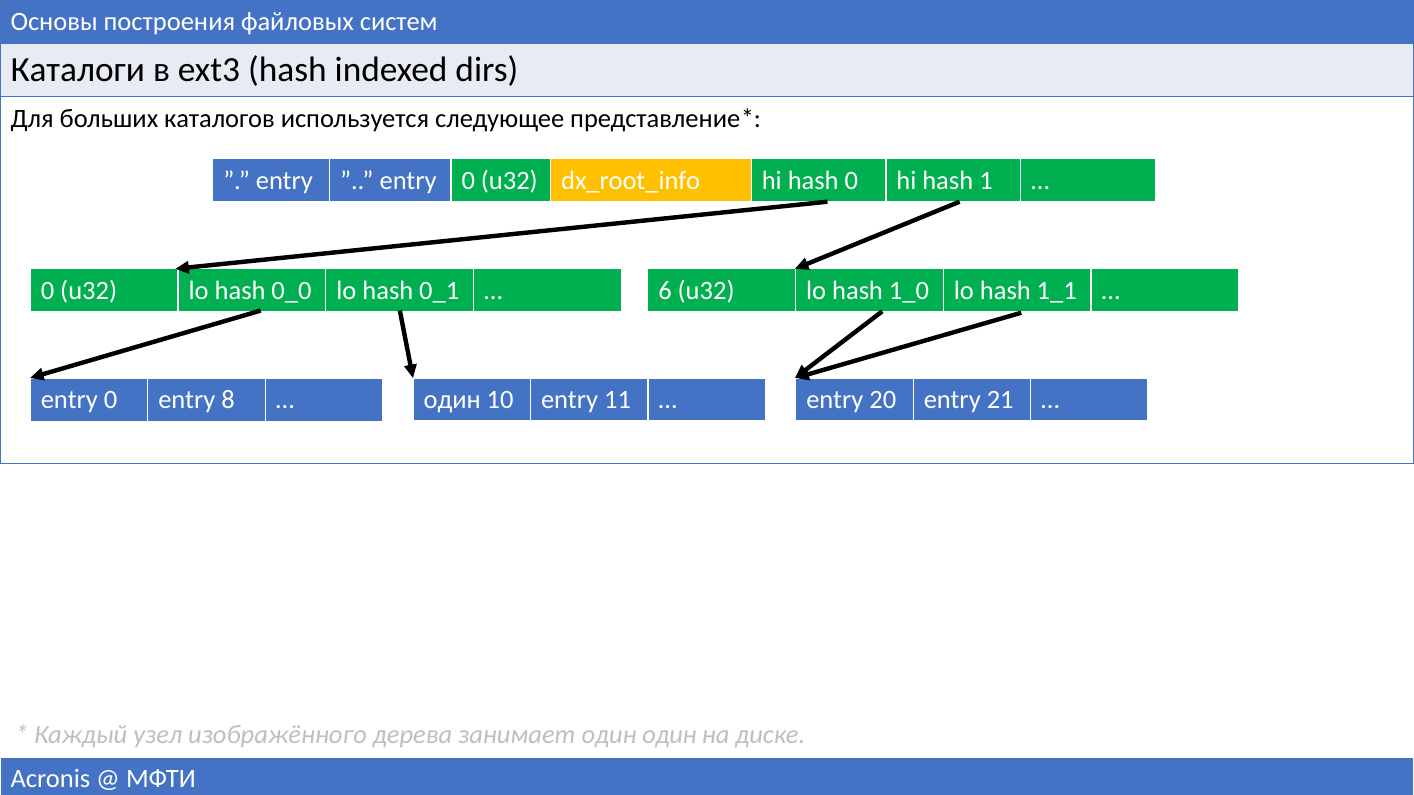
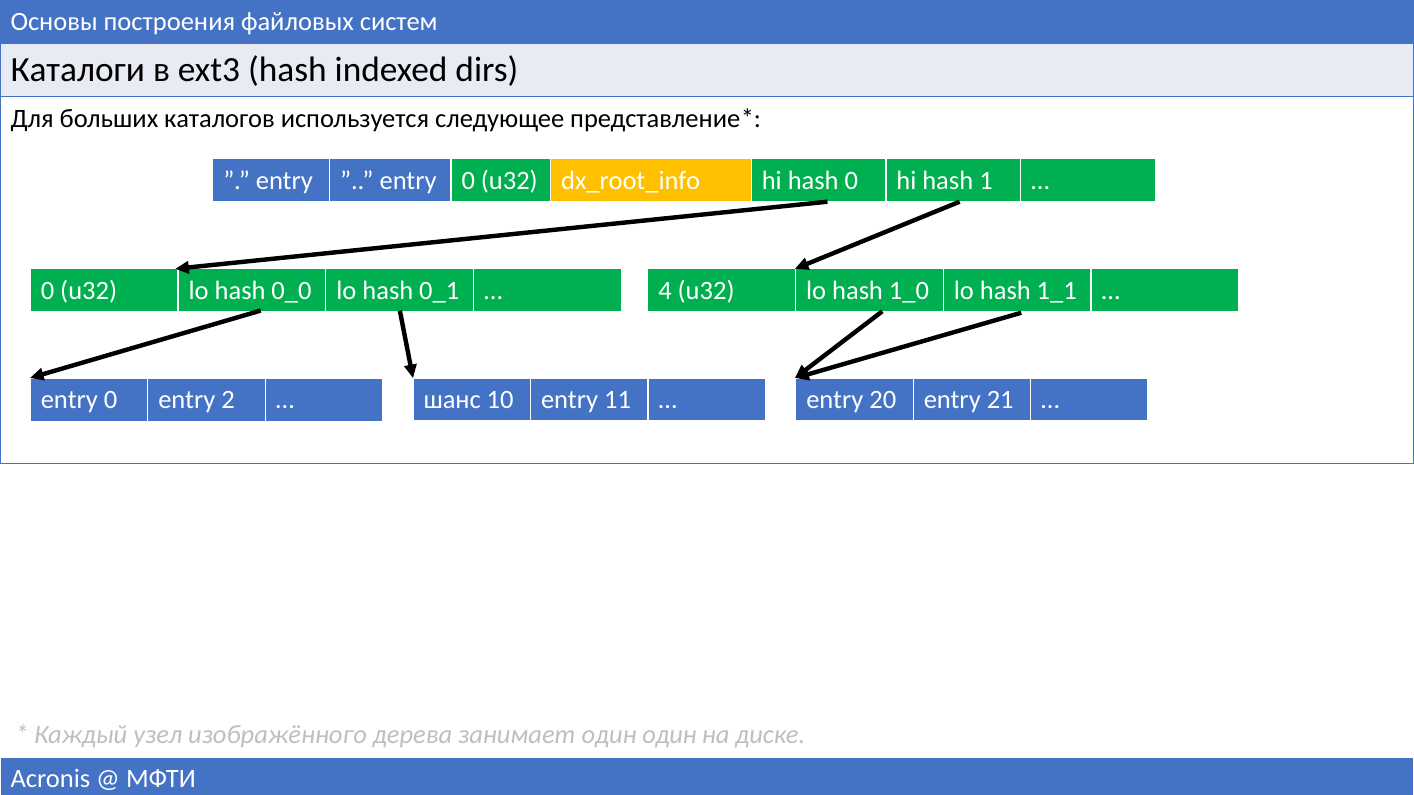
6: 6 -> 4 (665, 291)
8: 8 -> 2 (228, 400)
один: один -> шанс (452, 400)
